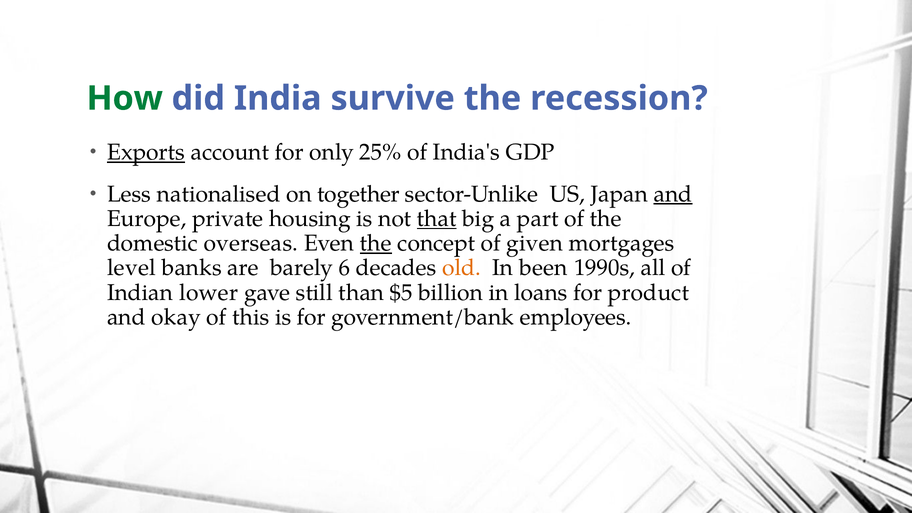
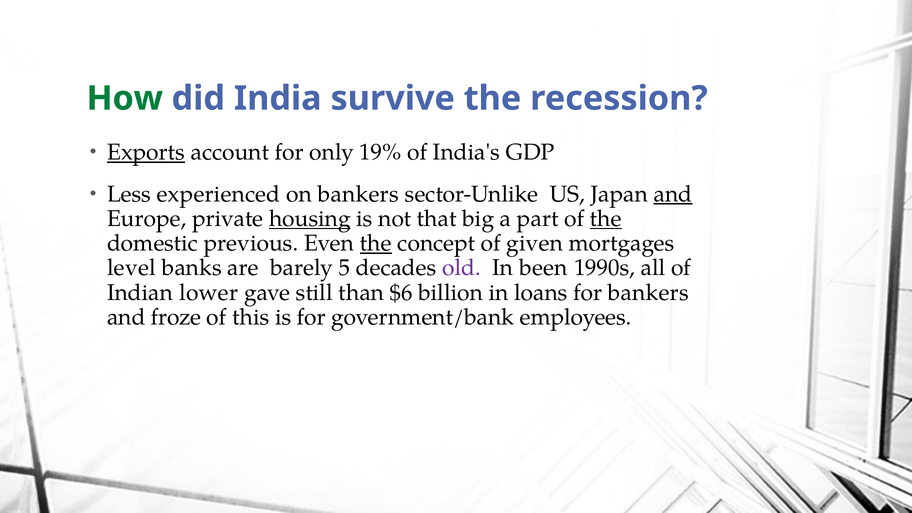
25%: 25% -> 19% (380, 152)
nationalised: nationalised -> experienced (219, 194)
on together: together -> bankers (358, 194)
housing underline: none -> present (310, 219)
that underline: present -> none (437, 219)
the underline: none -> present (606, 219)
overseas: overseas -> previous (251, 243)
6: 6 -> 5 (344, 268)
old colour: orange -> purple (462, 268)
$5: $5 -> $6 (401, 293)
for product: product -> bankers (648, 293)
okay: okay -> froze (176, 317)
